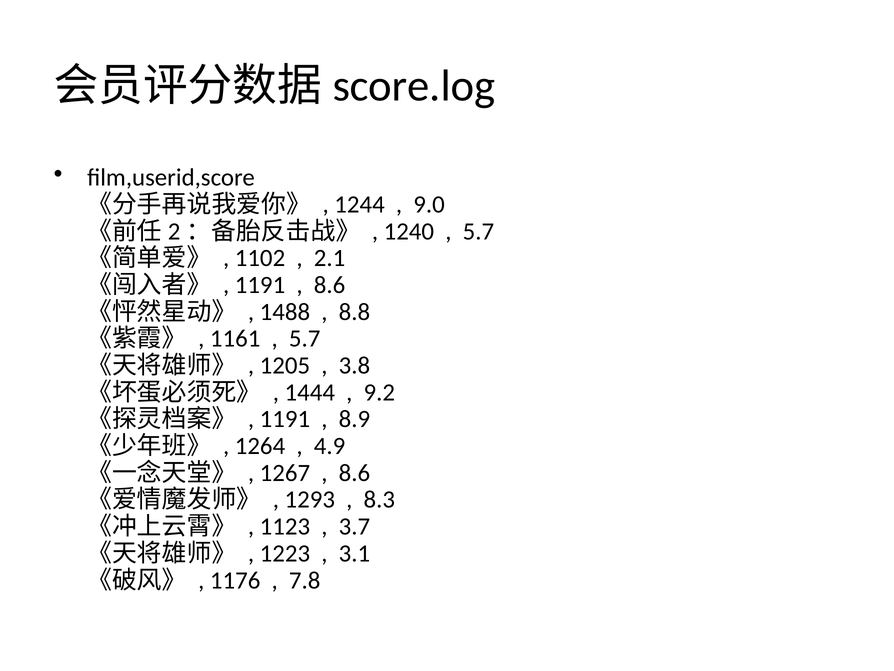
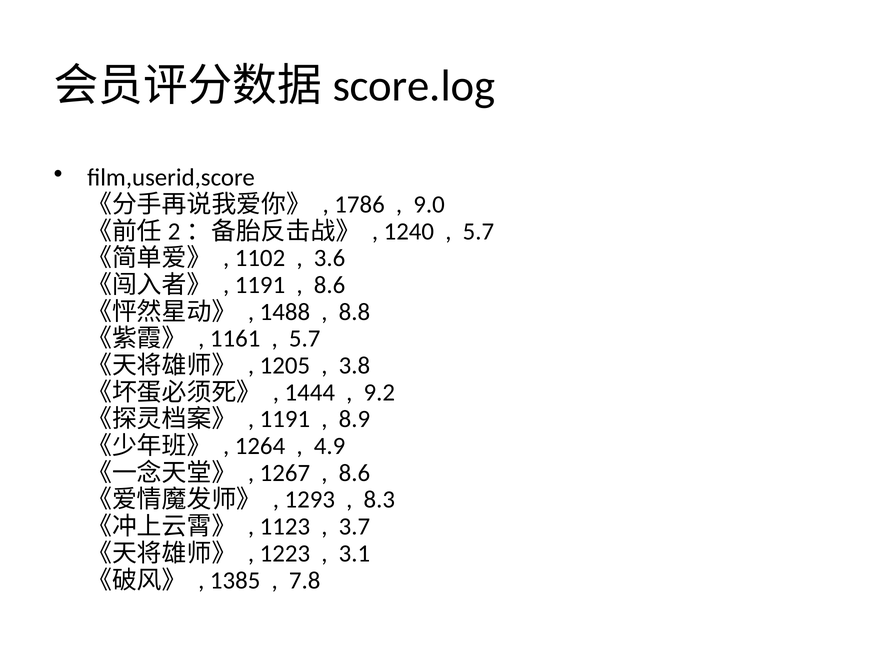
1244: 1244 -> 1786 (360, 204)
2.1: 2.1 -> 3.6 (330, 258)
1176: 1176 -> 1385 (235, 580)
